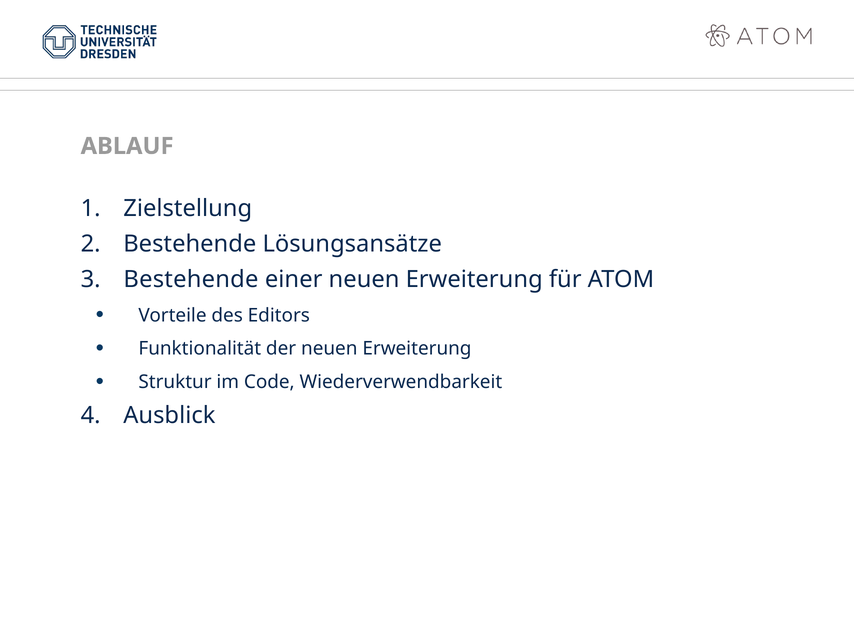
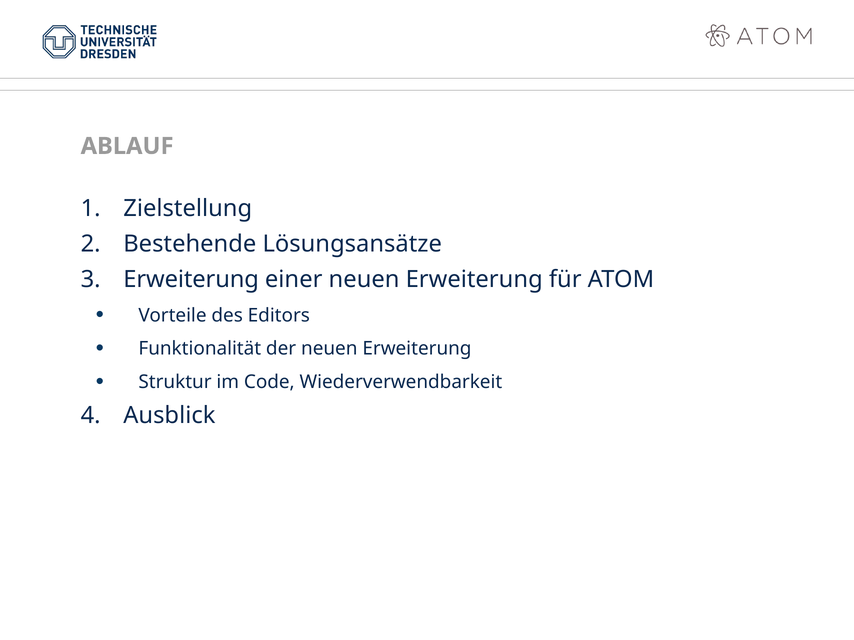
Bestehende: Bestehende -> Erweiterung (191, 280)
